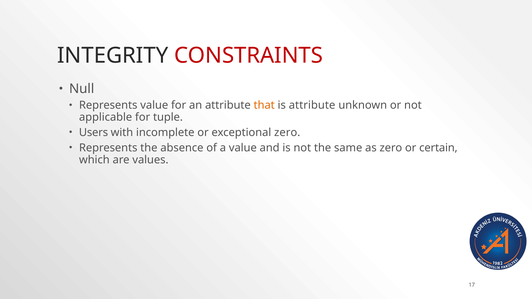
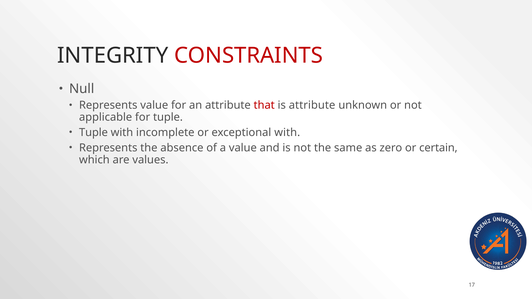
that colour: orange -> red (264, 105)
Users: Users -> Tuple (93, 133)
exceptional zero: zero -> with (287, 133)
